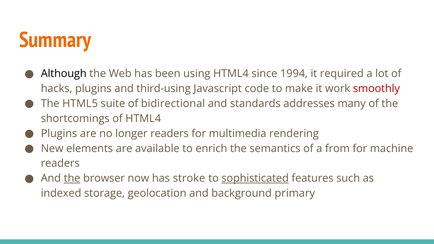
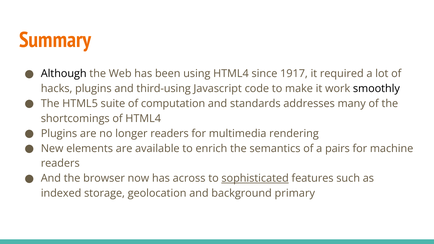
1994: 1994 -> 1917 (294, 74)
smoothly colour: red -> black (376, 89)
bidirectional: bidirectional -> computation (173, 104)
from: from -> pairs (337, 149)
the underline: present -> none (72, 178)
stroke: stroke -> across (189, 178)
